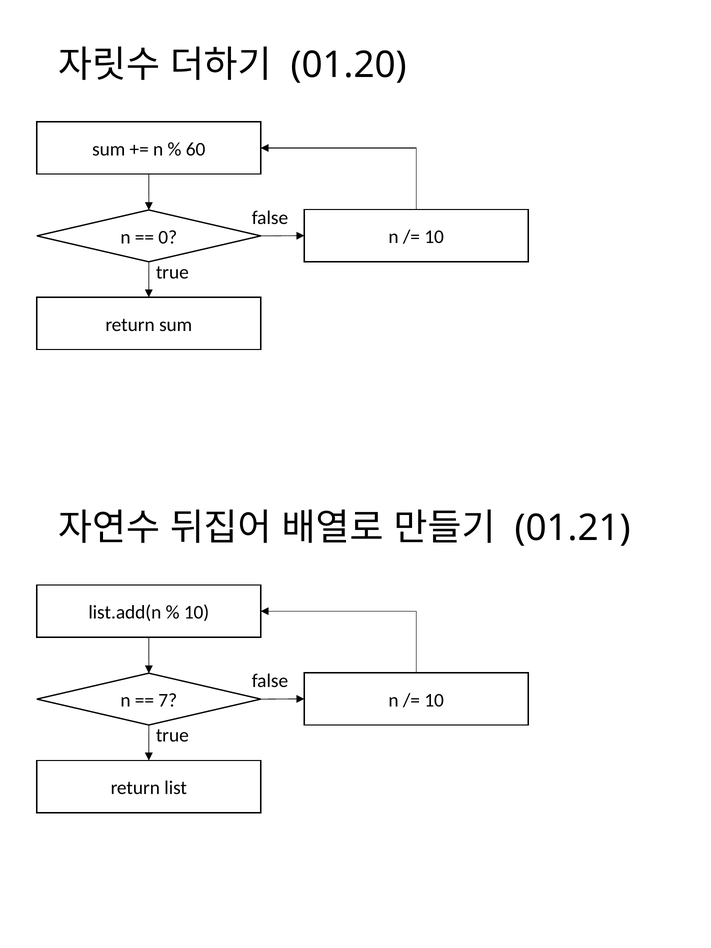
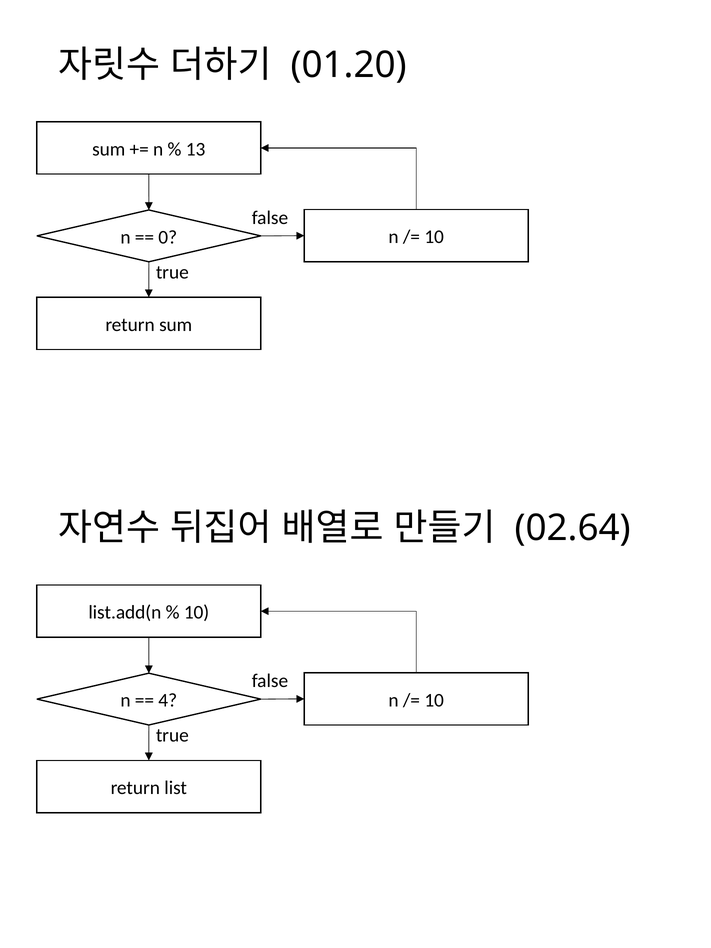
60: 60 -> 13 (196, 149)
01.21: 01.21 -> 02.64 (573, 528)
7: 7 -> 4 (168, 700)
